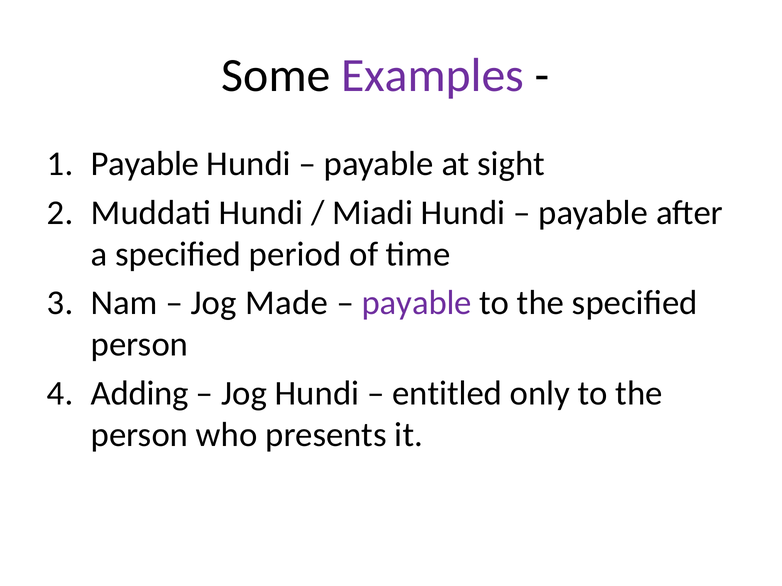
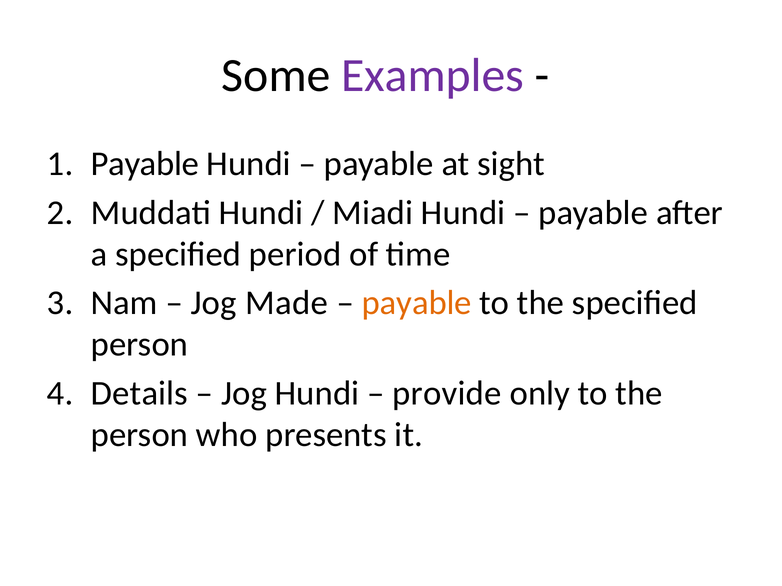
payable colour: purple -> orange (417, 303)
Adding: Adding -> Details (139, 394)
entitled: entitled -> provide (447, 394)
